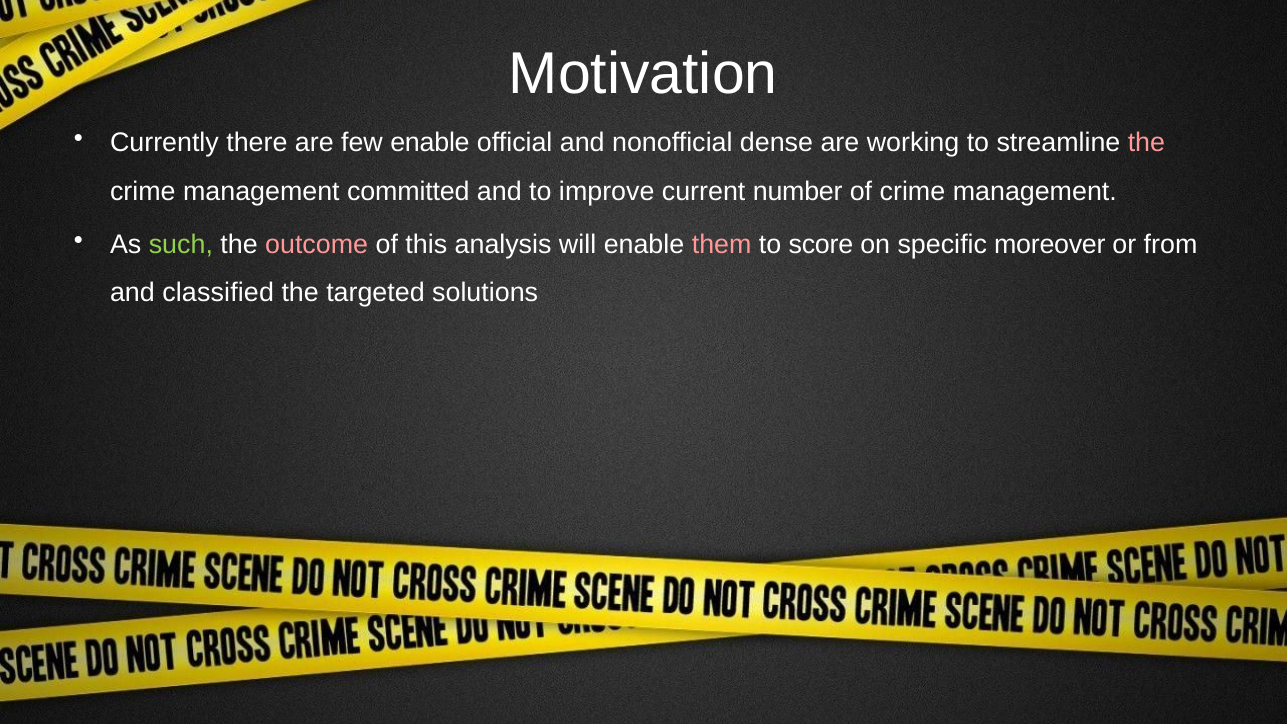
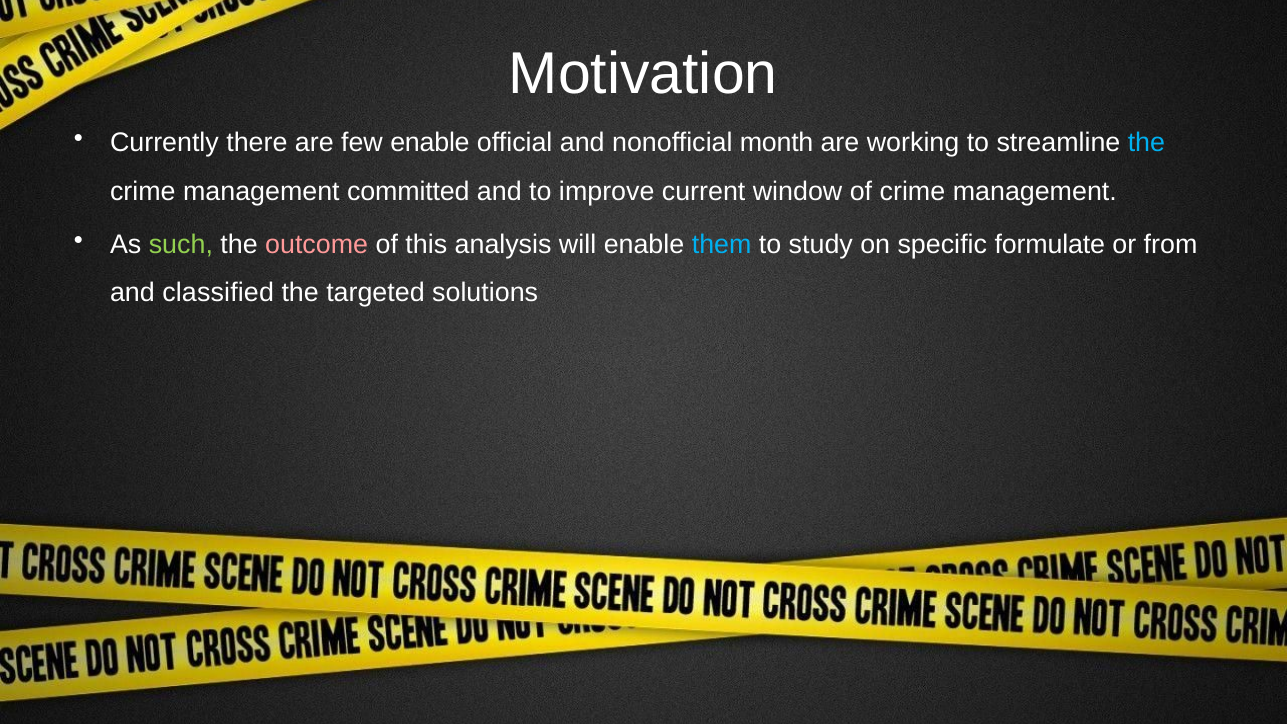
dense: dense -> month (777, 143)
the colour: pink -> light blue (1146, 143)
number: number -> window (798, 191)
them colour: pink -> light blue (722, 245)
score: score -> study (821, 245)
moreover: moreover -> formulate (1050, 245)
